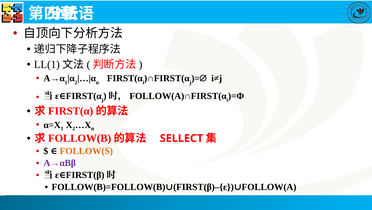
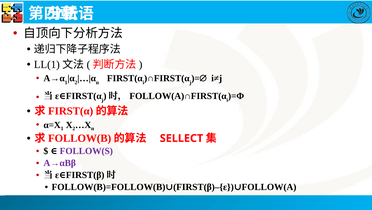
FOLLOW(S colour: orange -> purple (86, 151)
